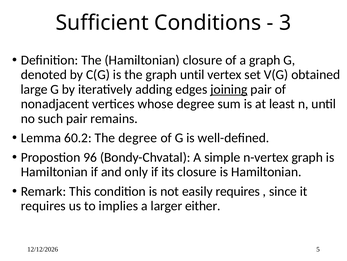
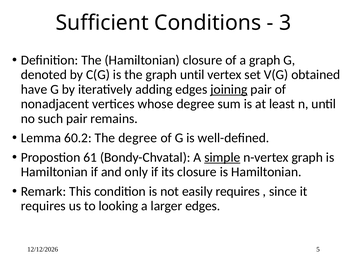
large: large -> have (34, 89)
96: 96 -> 61 (90, 157)
simple underline: none -> present (222, 157)
implies: implies -> looking (118, 205)
larger either: either -> edges (203, 205)
